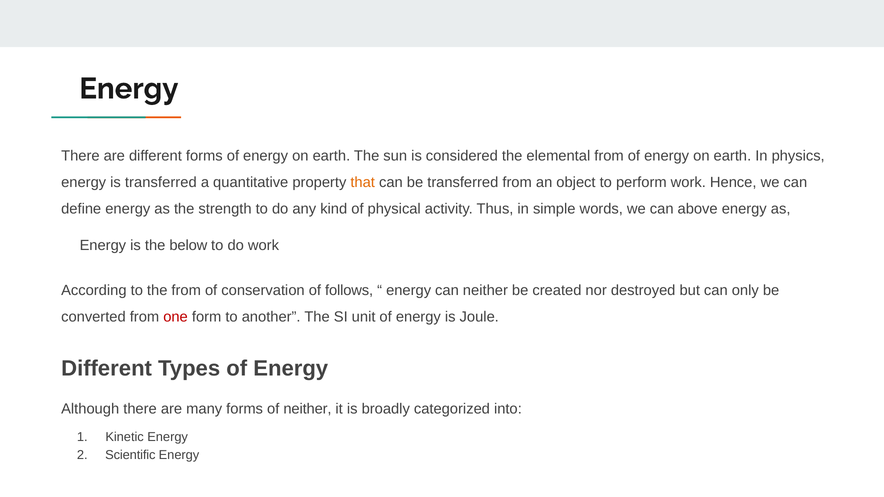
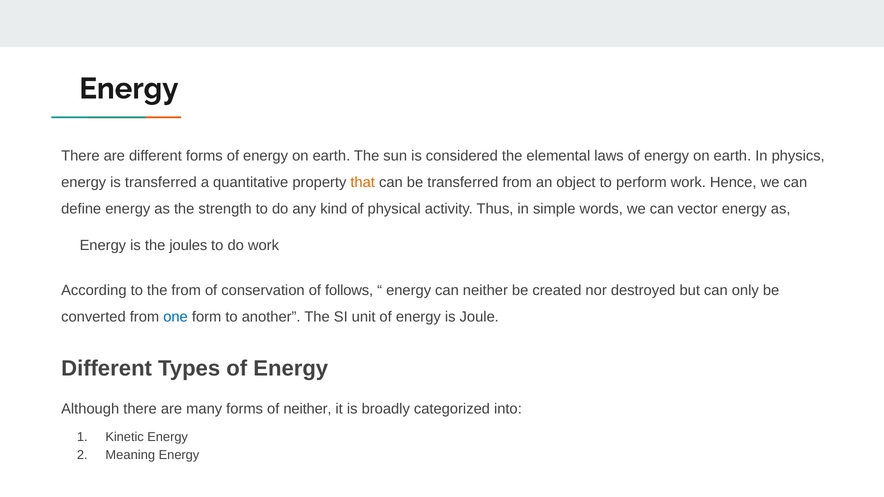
elemental from: from -> laws (609, 156)
above: above -> vector (698, 209)
below: below -> joules (188, 245)
one colour: red -> blue (176, 317)
Scientific: Scientific -> Meaning (130, 455)
